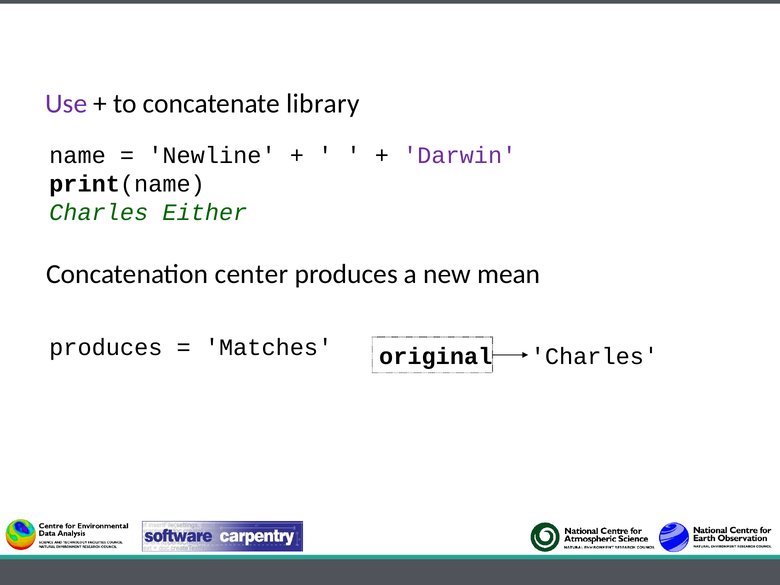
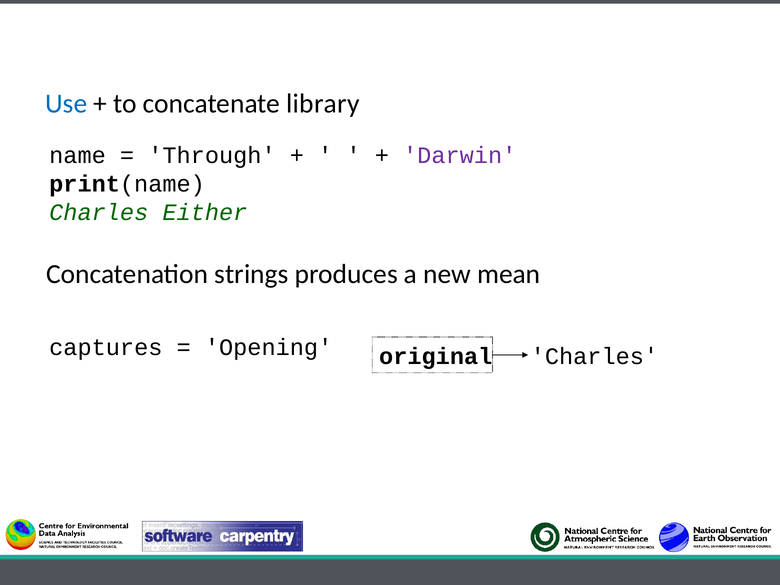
Use colour: purple -> blue (66, 104)
Newline: Newline -> Through (212, 156)
center: center -> strings (252, 274)
produces: produces -> captures (106, 347)
Matches: Matches -> Opening (269, 347)
